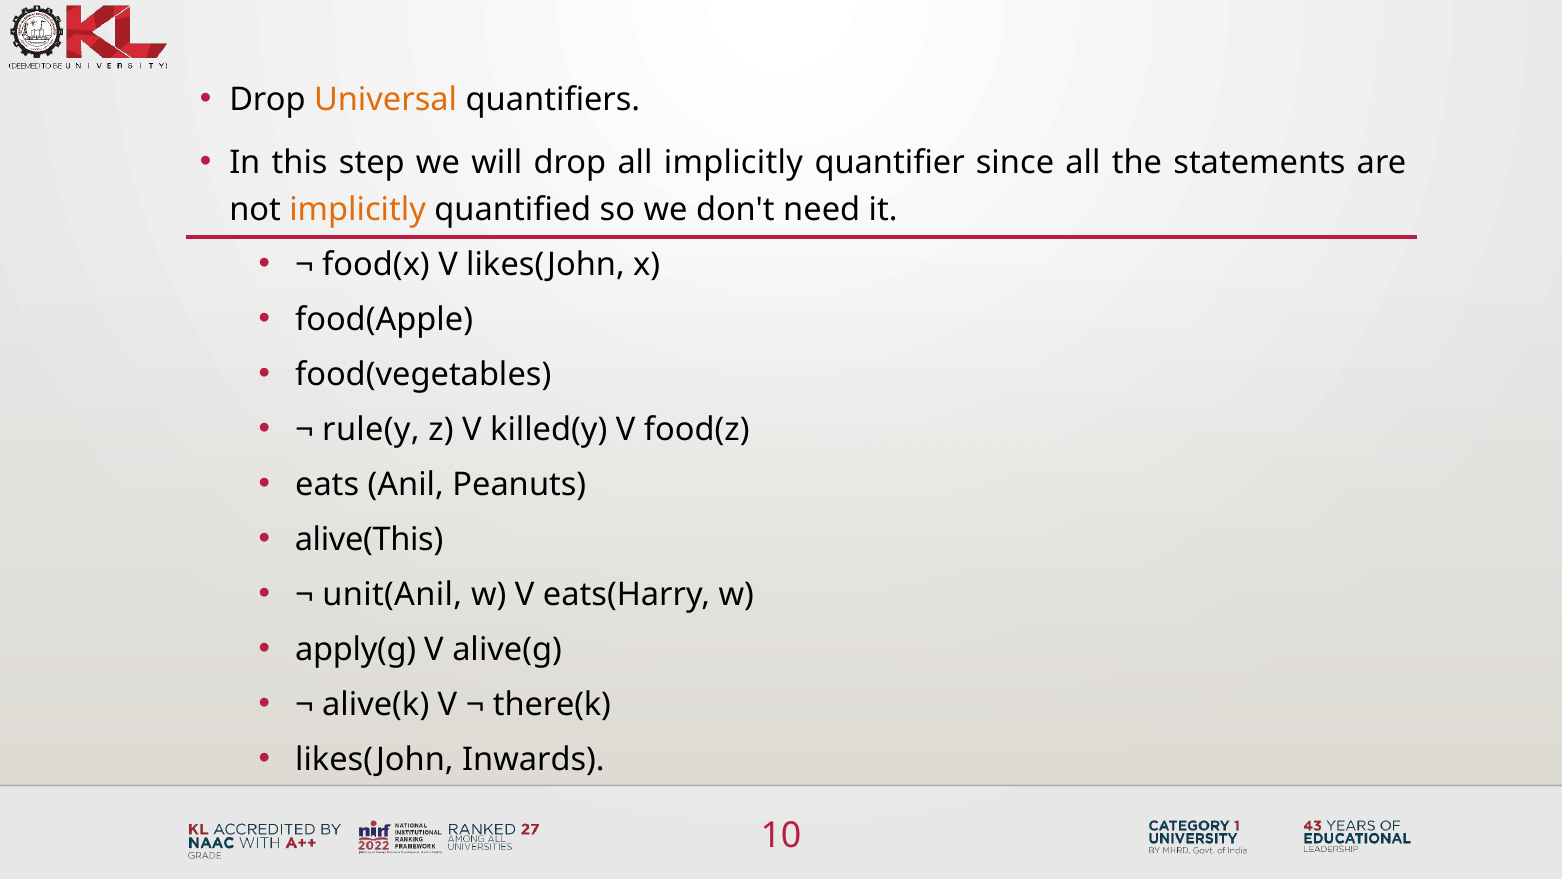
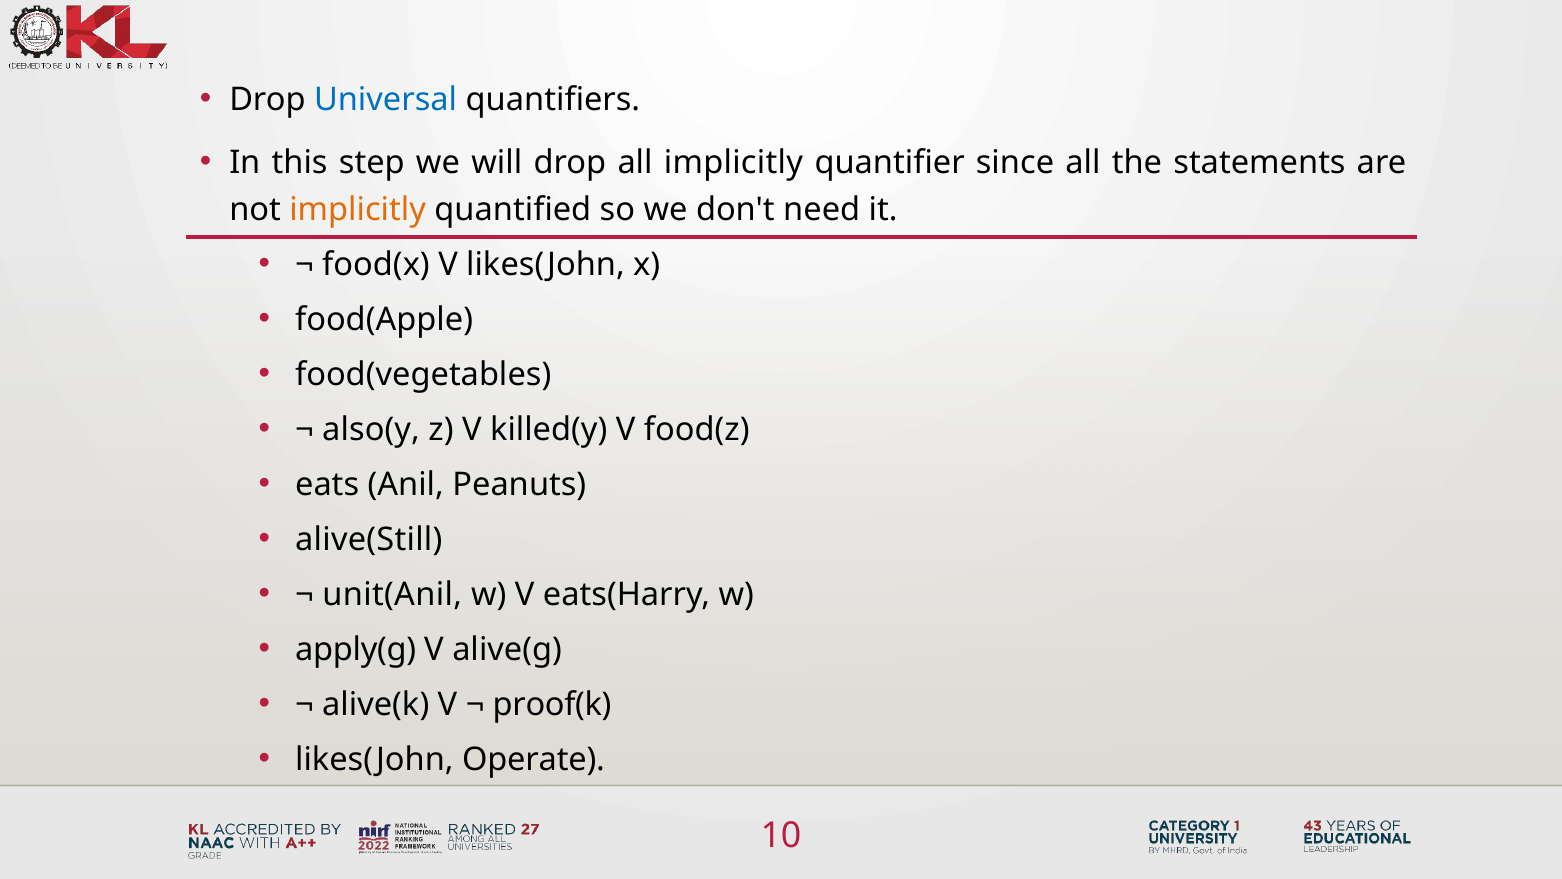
Universal colour: orange -> blue (386, 99)
rule(y: rule(y -> also(y (371, 429)
alive(This: alive(This -> alive(Still (369, 539)
there(k: there(k -> proof(k (552, 704)
Inwards: Inwards -> Operate (533, 759)
